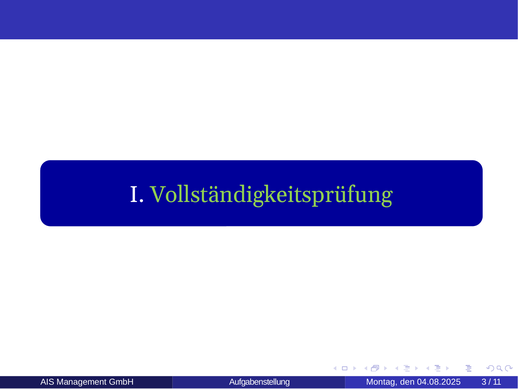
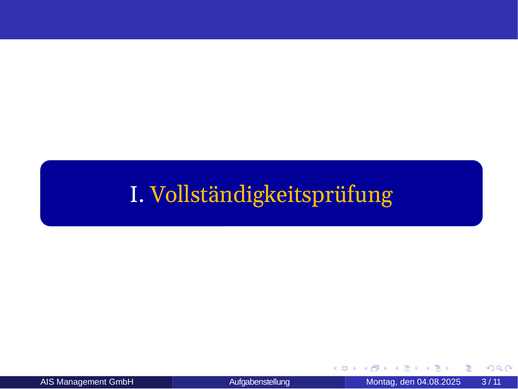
Vollständigkeitsprüfung colour: light green -> yellow (271, 195)
